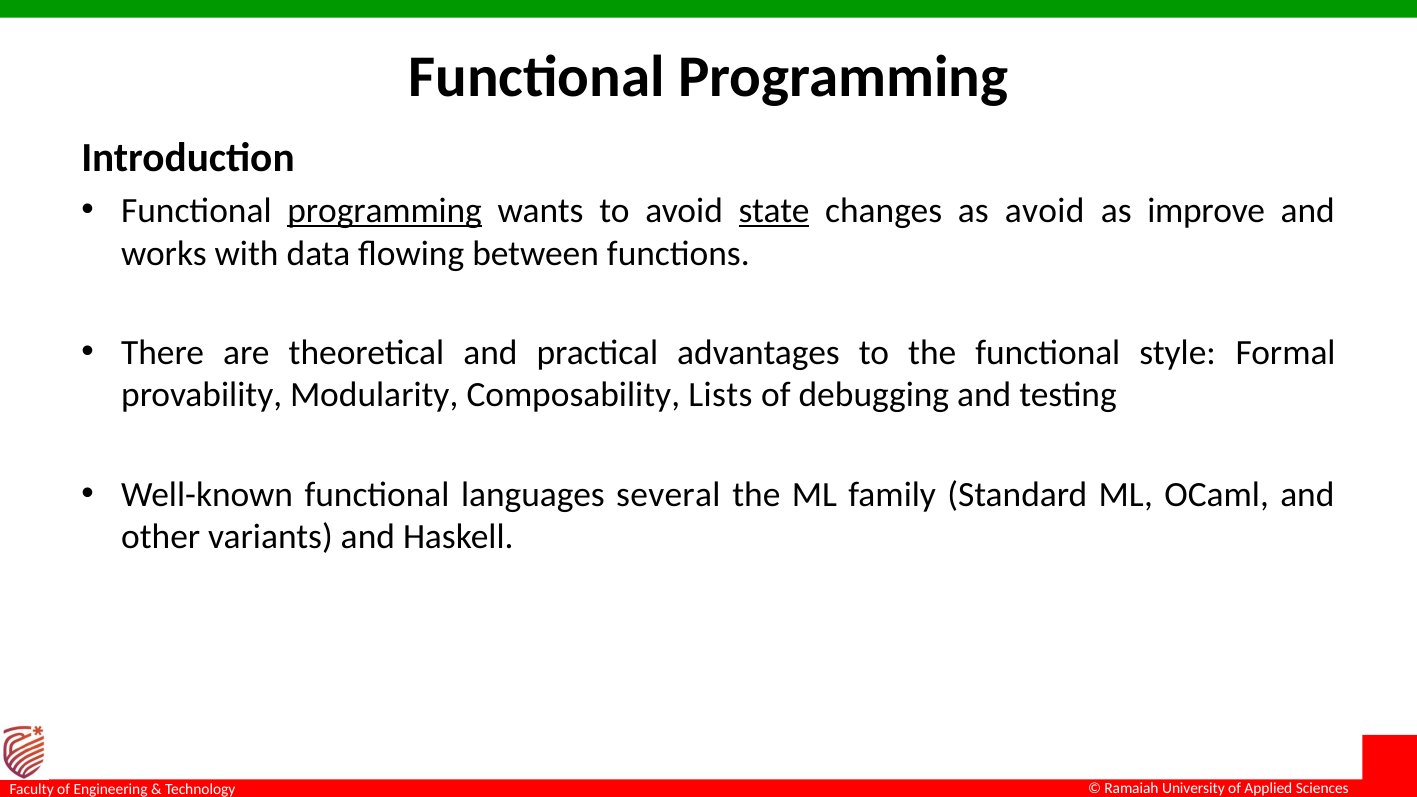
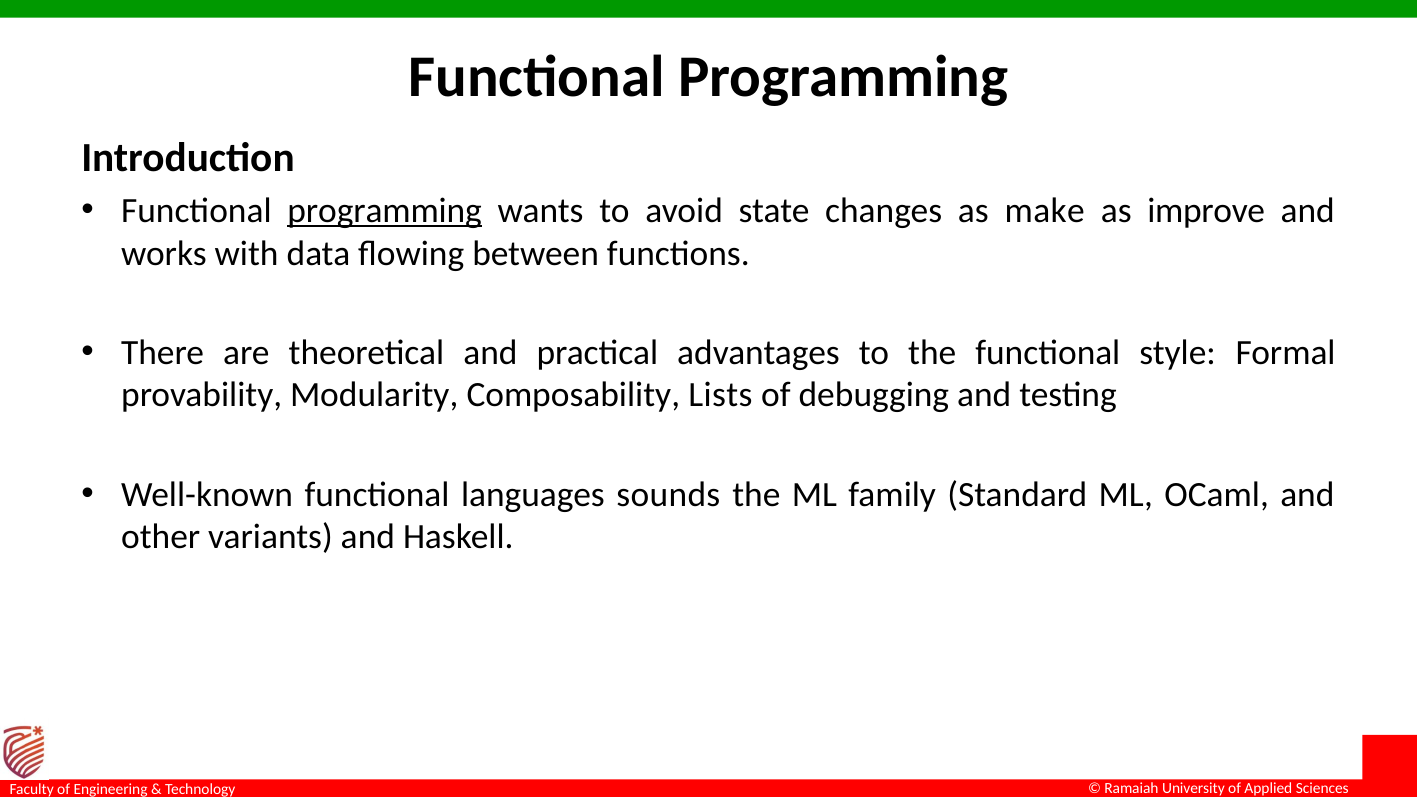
state underline: present -> none (774, 211)
as avoid: avoid -> make (1045, 211)
several: several -> sounds (668, 494)
